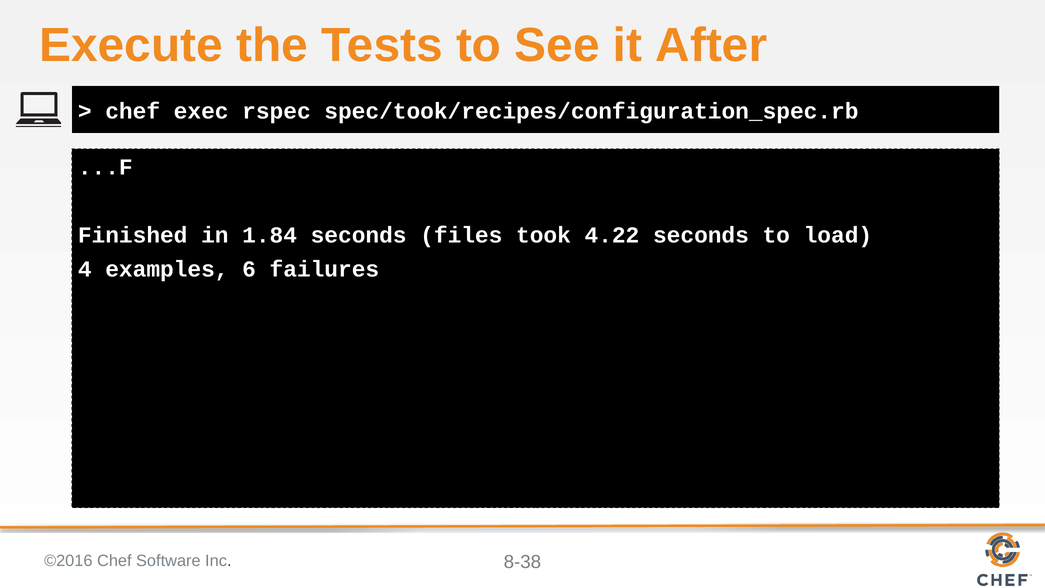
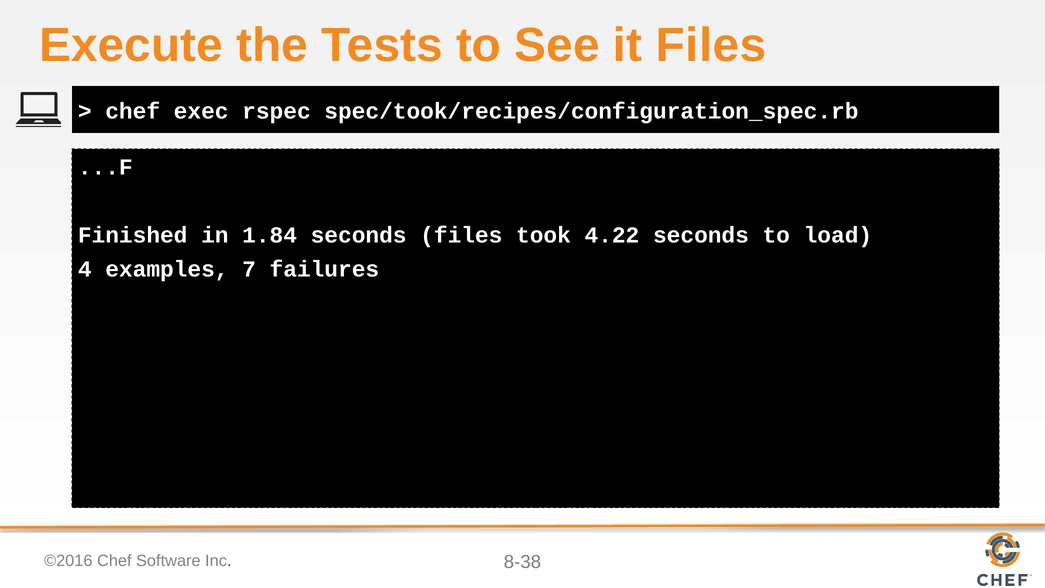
it After: After -> Files (711, 45)
6: 6 -> 7 (249, 269)
